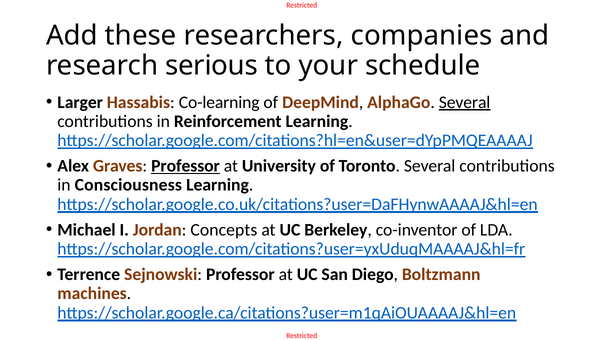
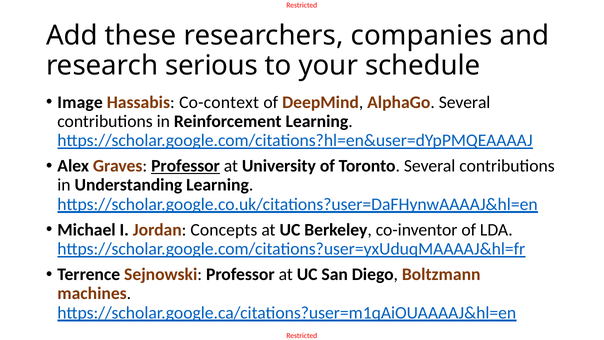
Larger: Larger -> Image (80, 102)
Co-learning: Co-learning -> Co-context (219, 102)
Several underline: present -> none (465, 102)
Consciousness: Consciousness -> Understanding (128, 185)
